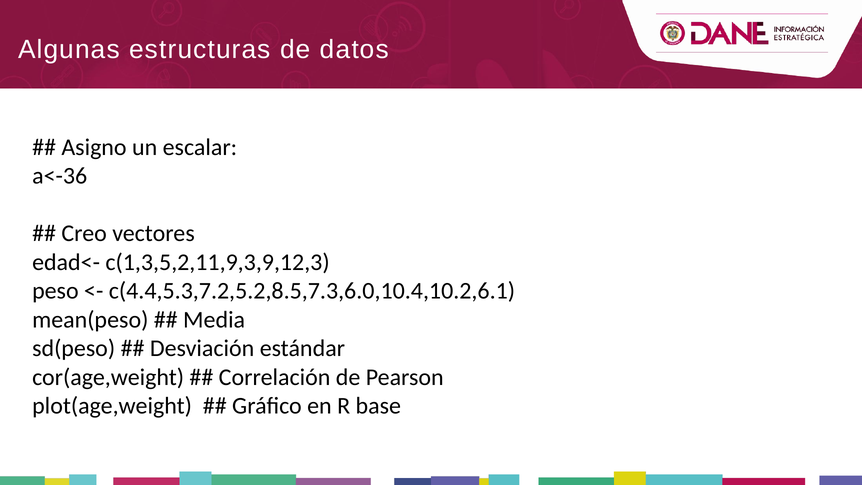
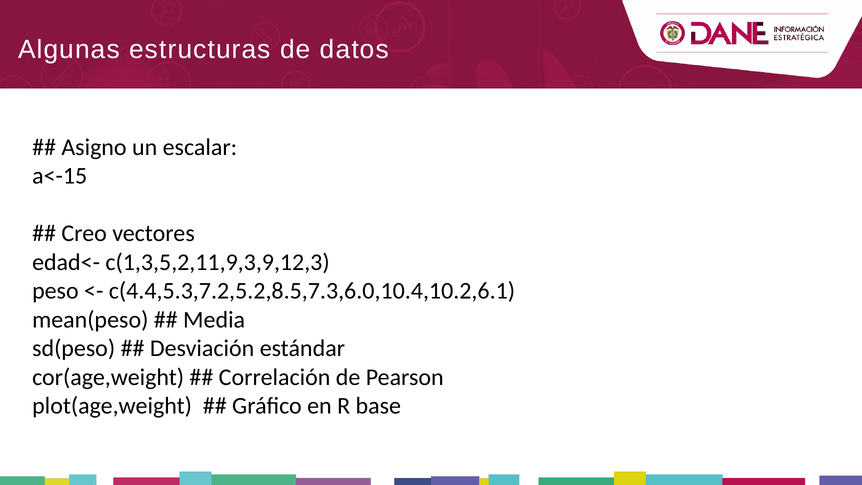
a<-36: a<-36 -> a<-15 (60, 176)
